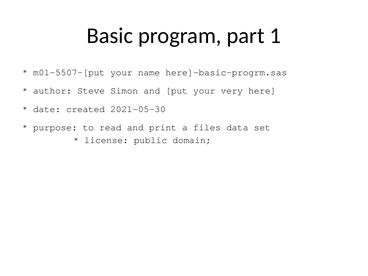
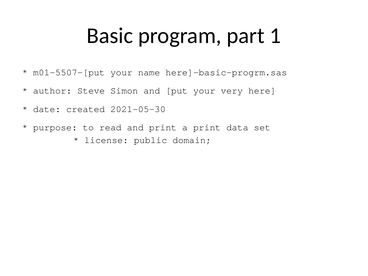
a files: files -> print (207, 127)
